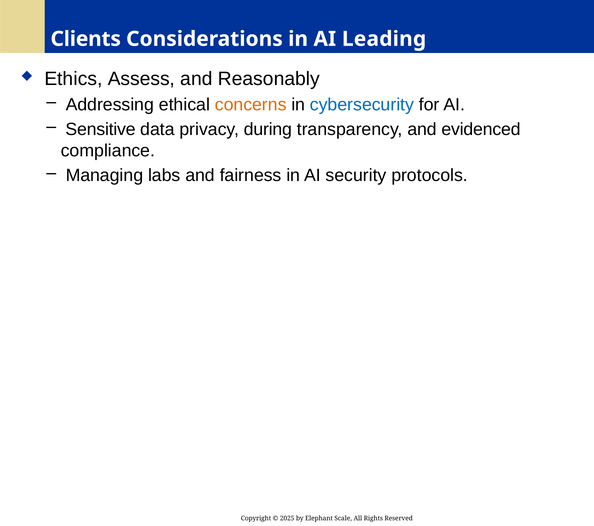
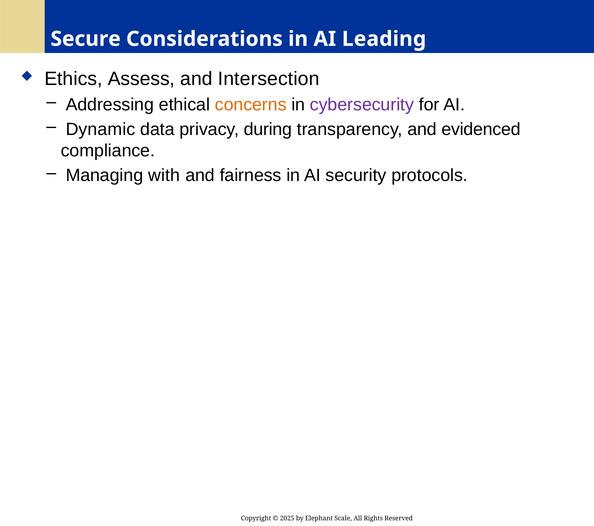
Clients: Clients -> Secure (86, 39)
Reasonably: Reasonably -> Intersection (269, 79)
cybersecurity colour: blue -> purple (362, 105)
Sensitive: Sensitive -> Dynamic (100, 129)
labs: labs -> with (164, 175)
